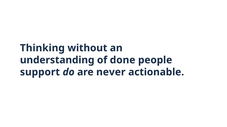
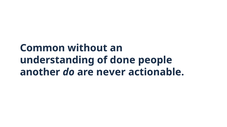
Thinking: Thinking -> Common (42, 48)
support: support -> another (40, 72)
